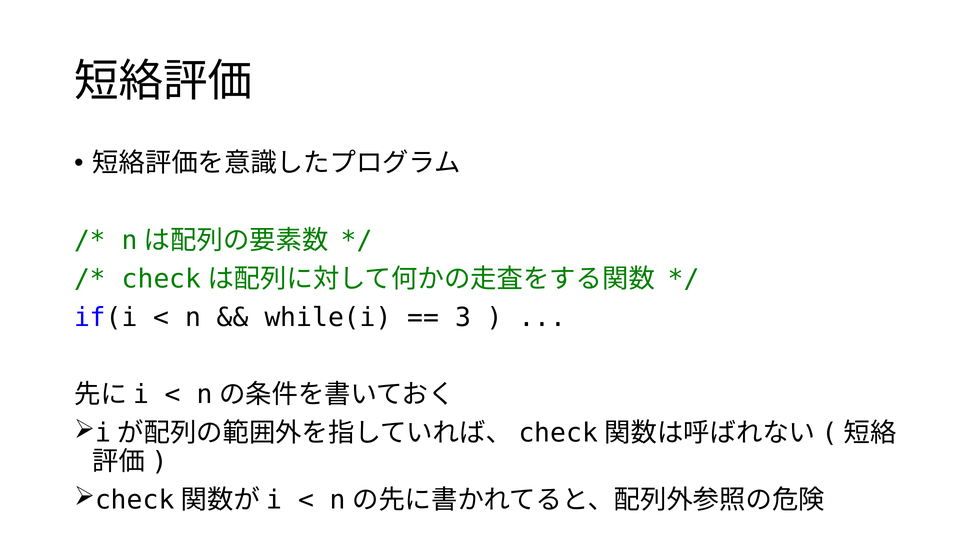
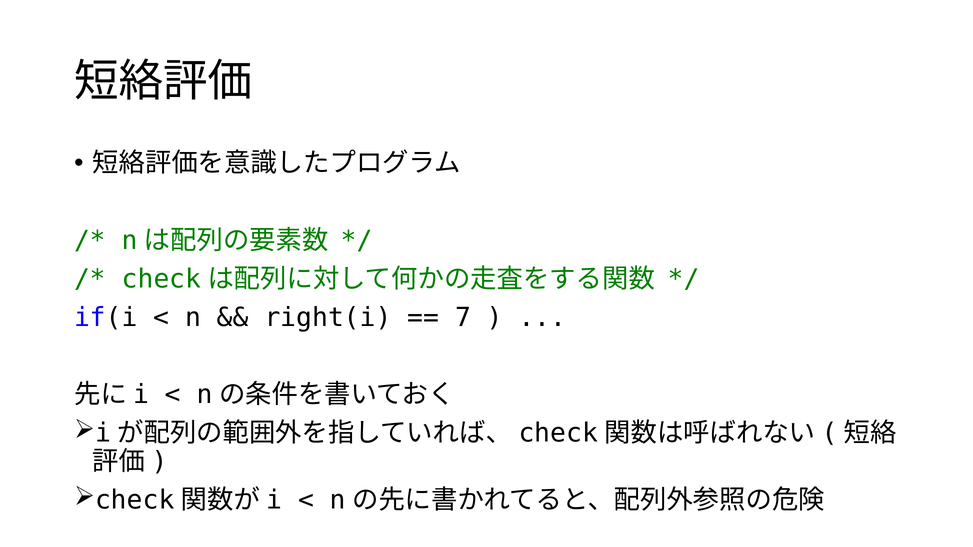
while(i: while(i -> right(i (328, 318)
3: 3 -> 7 (463, 318)
